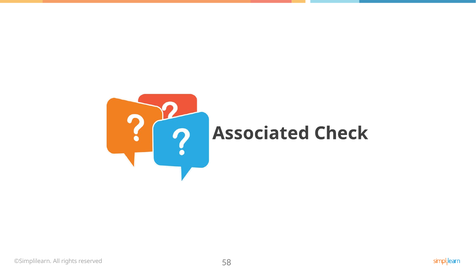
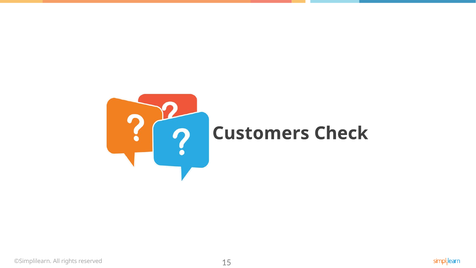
Associated: Associated -> Customers (261, 133)
58: 58 -> 15 (227, 262)
